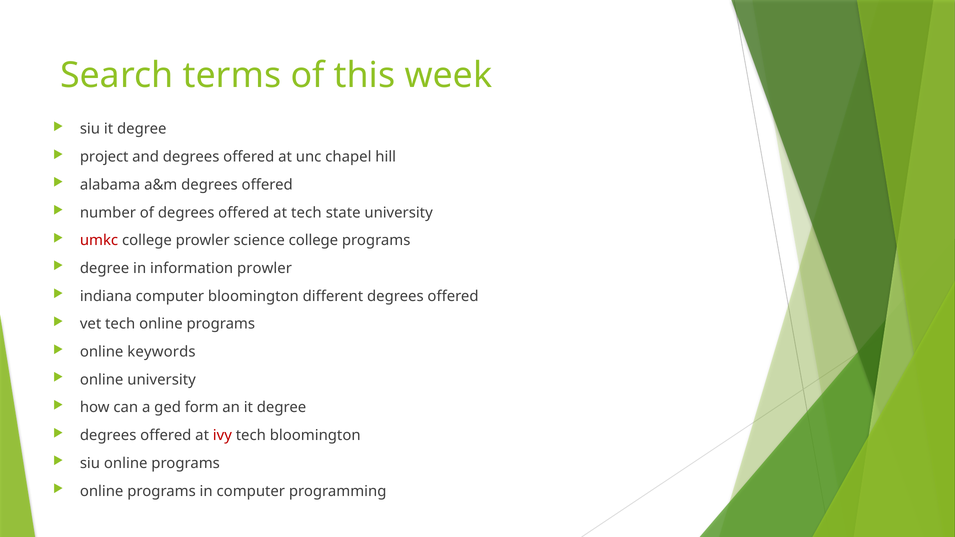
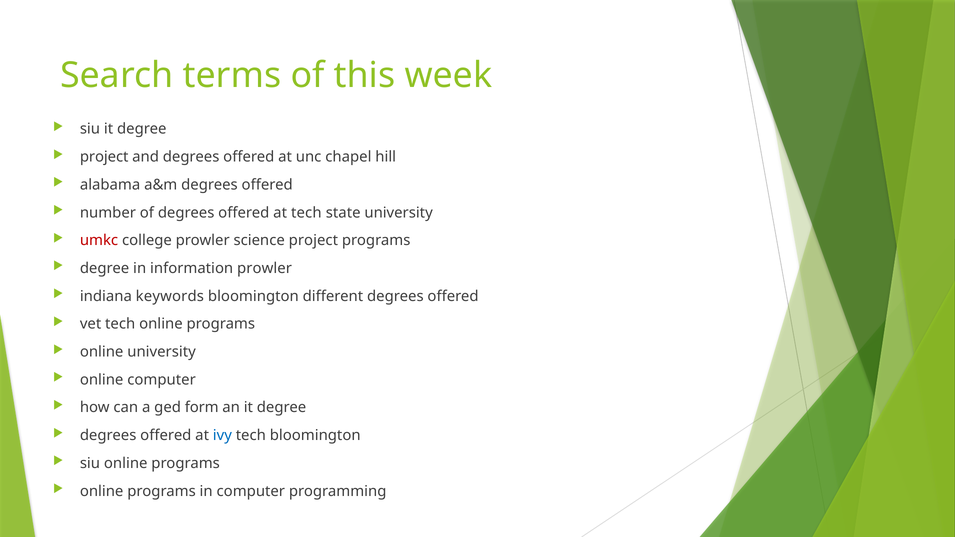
science college: college -> project (313, 241)
indiana computer: computer -> keywords (170, 296)
online keywords: keywords -> university (162, 352)
online university: university -> computer (162, 380)
ivy colour: red -> blue (222, 436)
